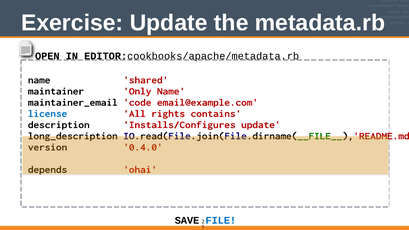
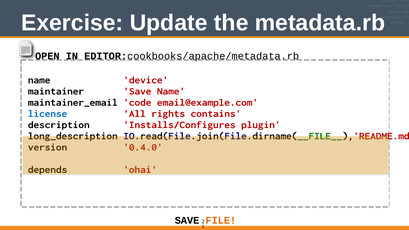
shared: shared -> device (146, 80)
maintainer Only: Only -> Save (137, 91)
Installs/Configures update: update -> plugin (261, 125)
FILE colour: blue -> orange (221, 221)
